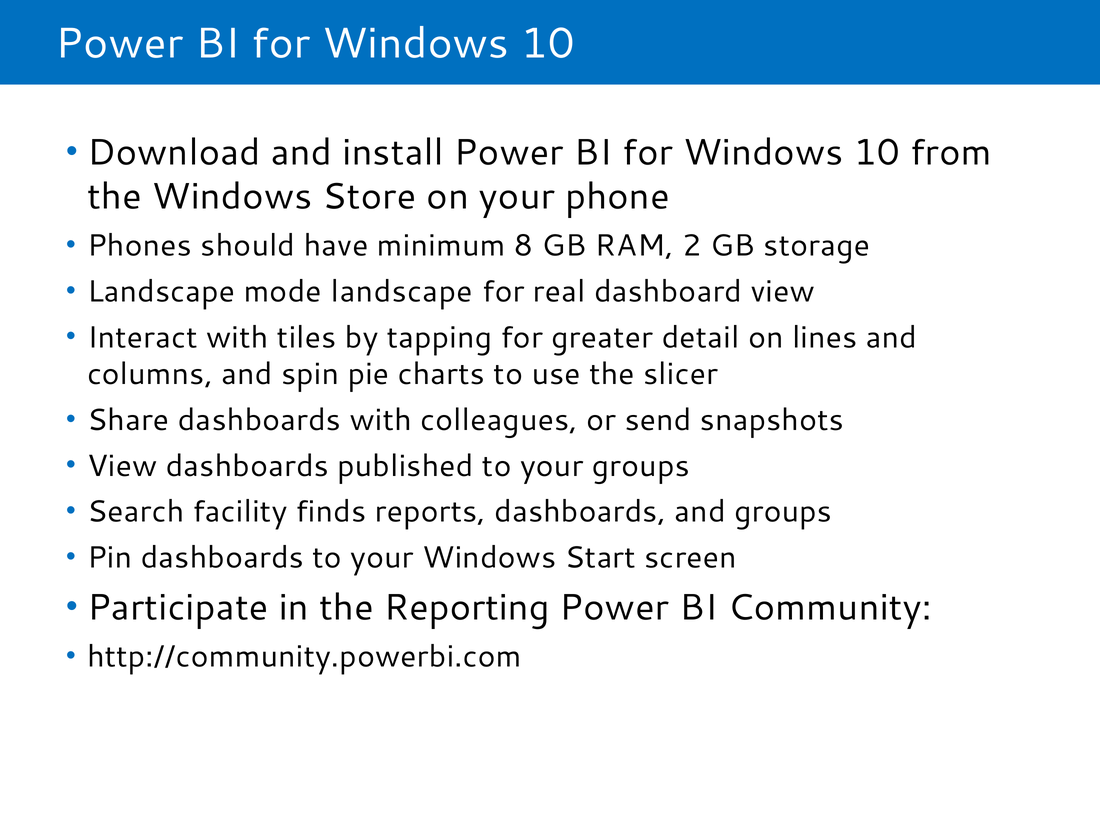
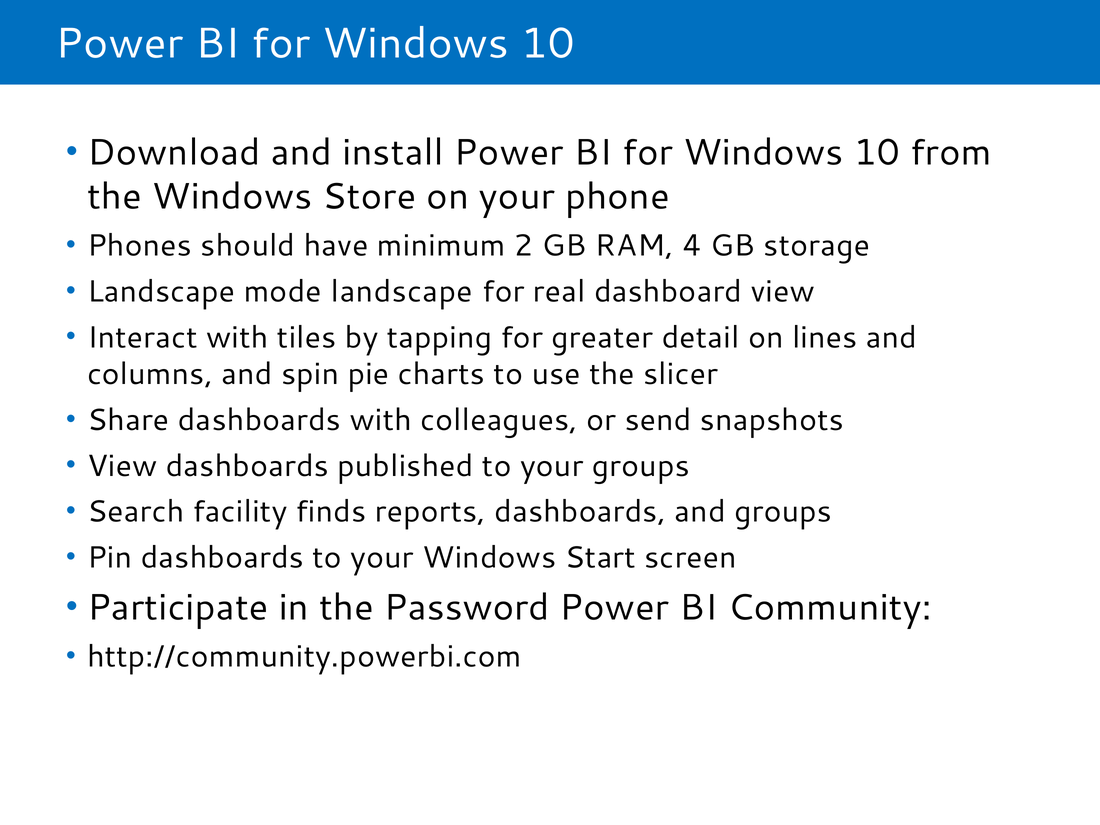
8: 8 -> 2 (524, 246)
2: 2 -> 4 (692, 246)
Reporting: Reporting -> Password (467, 608)
